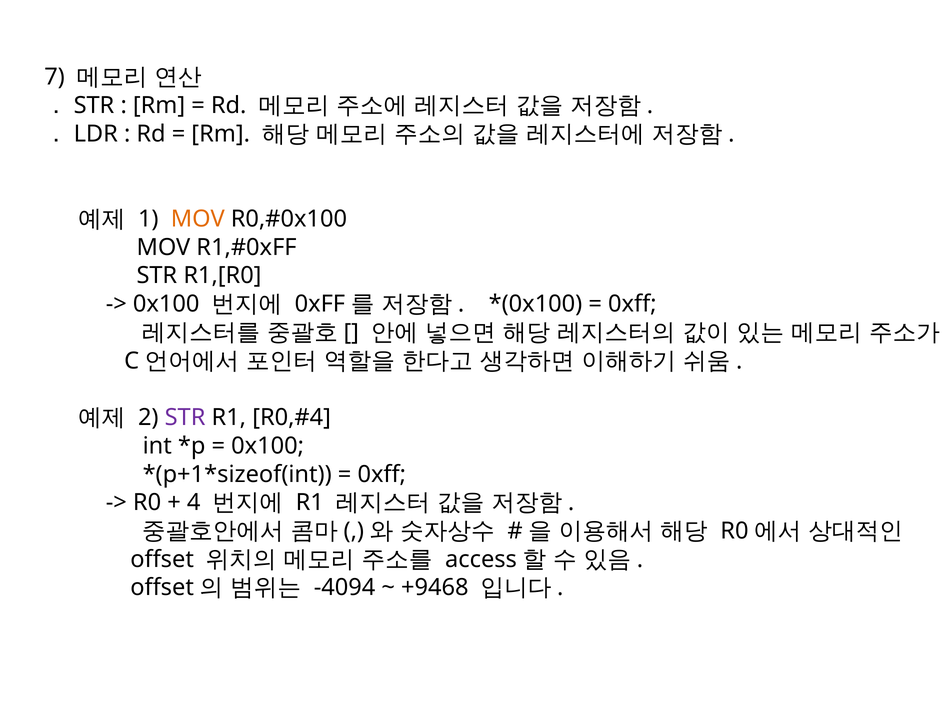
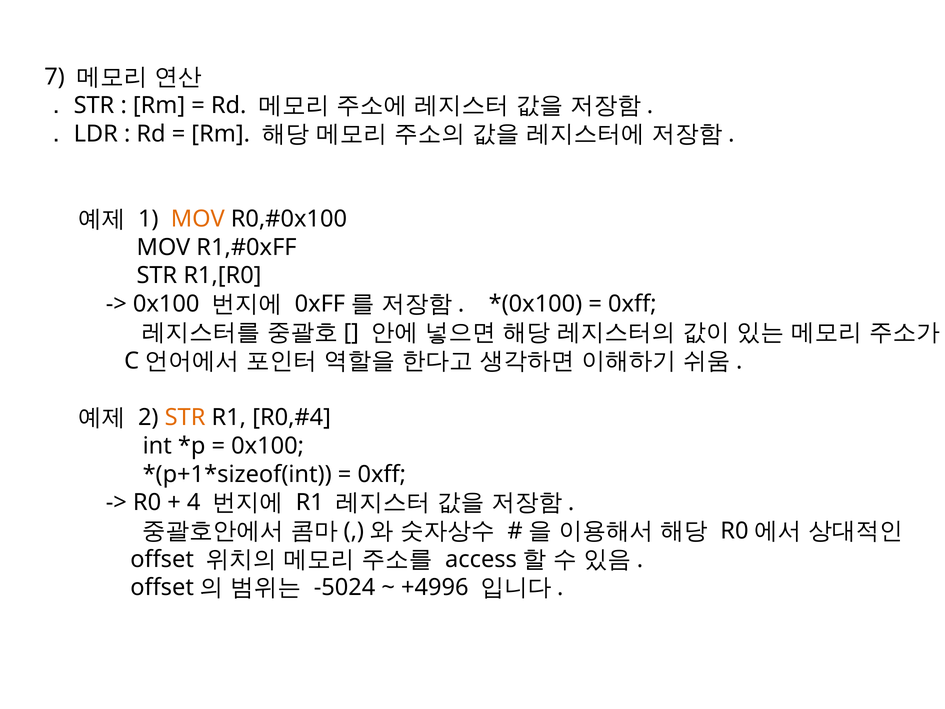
STR colour: purple -> orange (185, 417)
-4094: -4094 -> -5024 (345, 587)
+9468: +9468 -> +4996 (435, 587)
